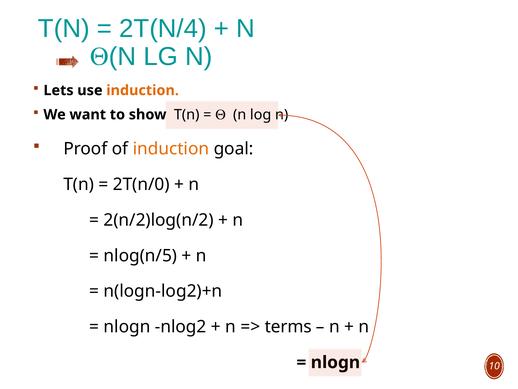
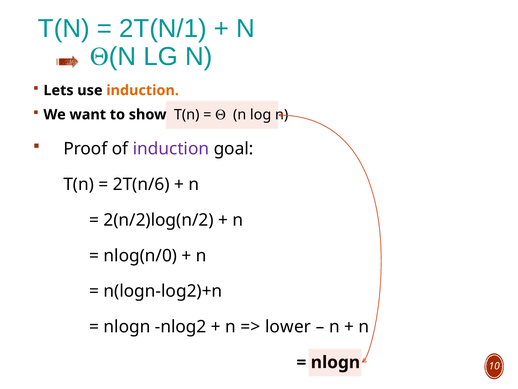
2T(N/4: 2T(N/4 -> 2T(N/1 (163, 28)
induction colour: orange -> purple (171, 149)
2T(n/0: 2T(n/0 -> 2T(n/6 (141, 184)
nlog(n/5: nlog(n/5 -> nlog(n/0 (140, 255)
terms: terms -> lower (288, 326)
